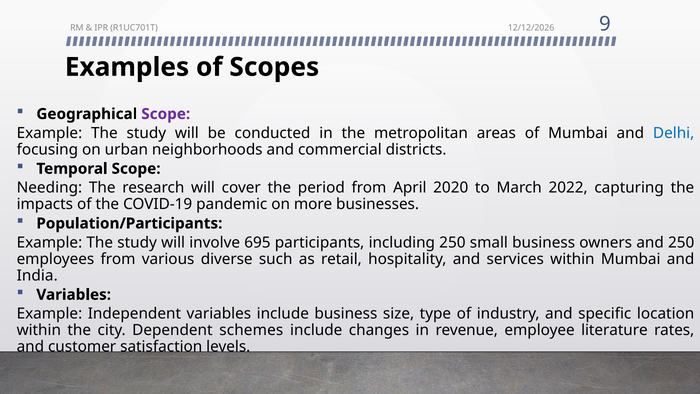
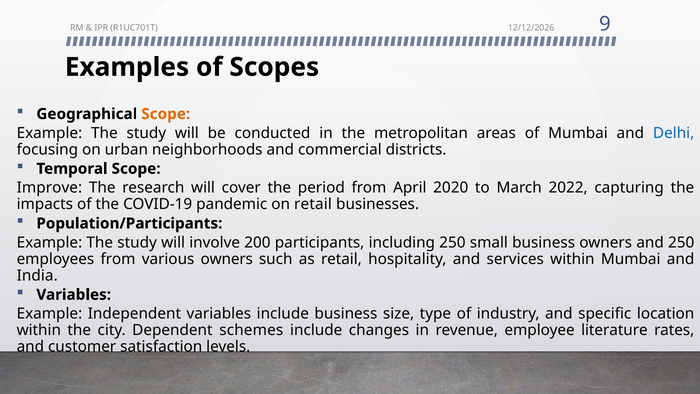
Scope colour: purple -> orange (166, 114)
Needing: Needing -> Improve (49, 188)
on more: more -> retail (313, 204)
695: 695 -> 200 (257, 242)
various diverse: diverse -> owners (227, 259)
